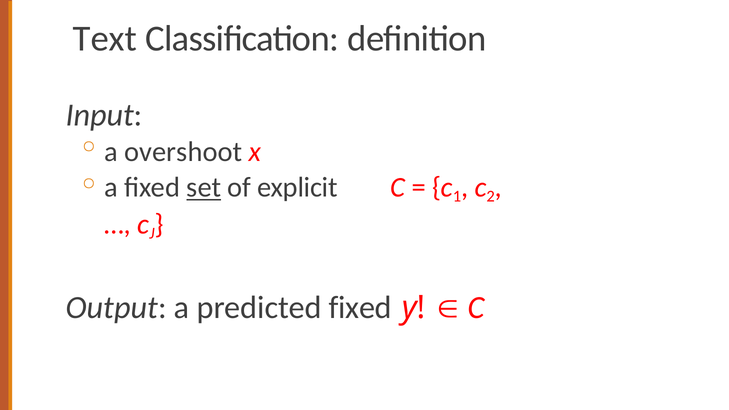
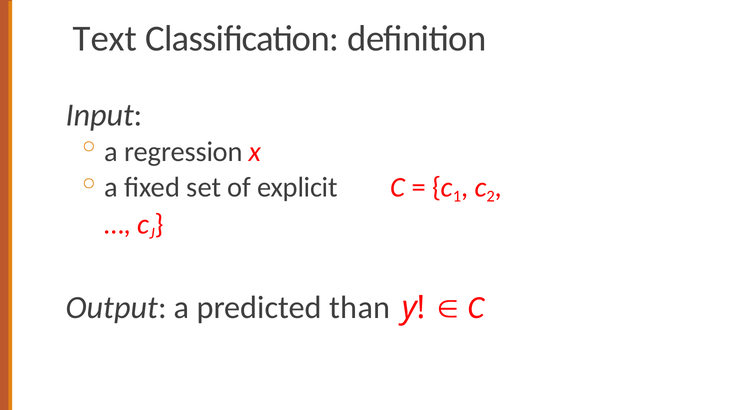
overshoot: overshoot -> regression (183, 152)
set underline: present -> none (204, 187)
predicted fixed: fixed -> than (360, 308)
